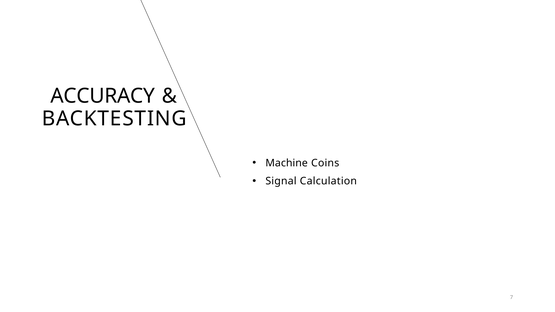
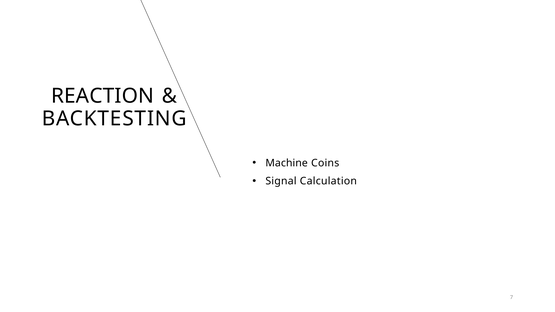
ACCURACY: ACCURACY -> REACTION (103, 96)
